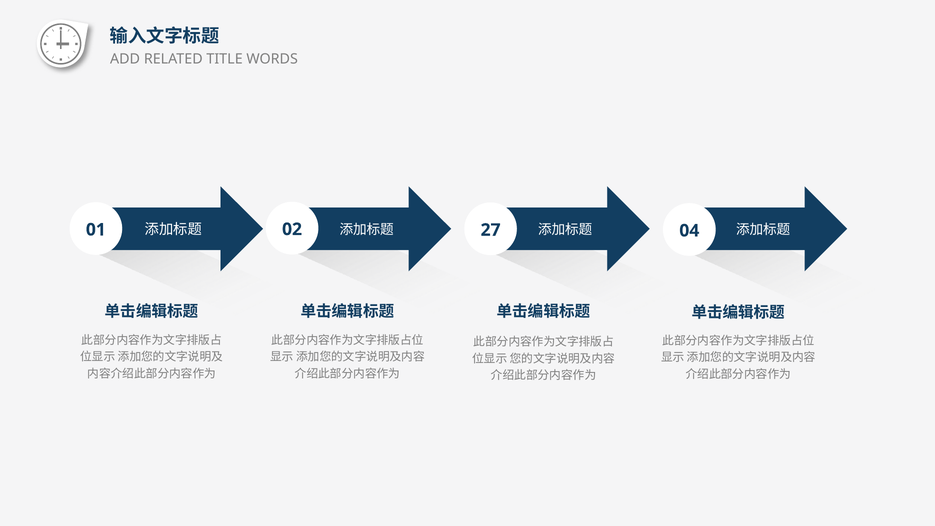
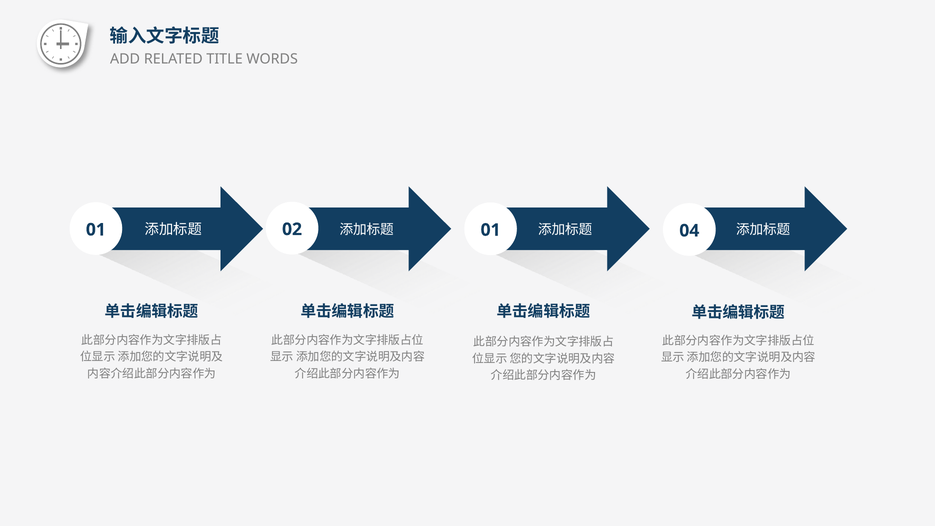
02 27: 27 -> 01 (491, 230)
